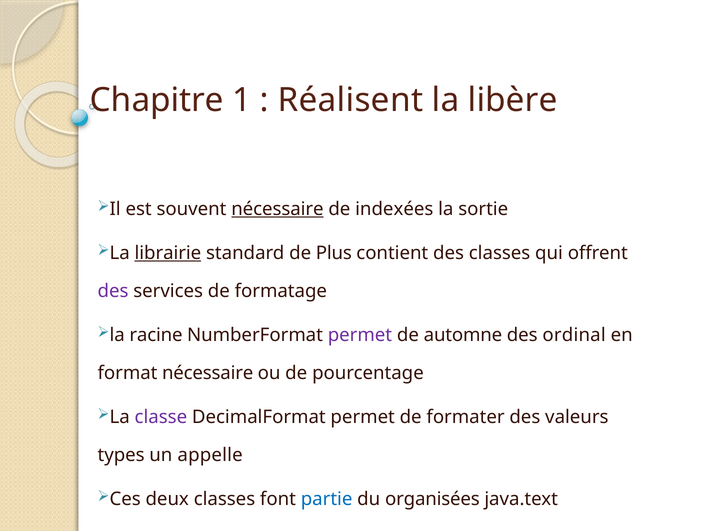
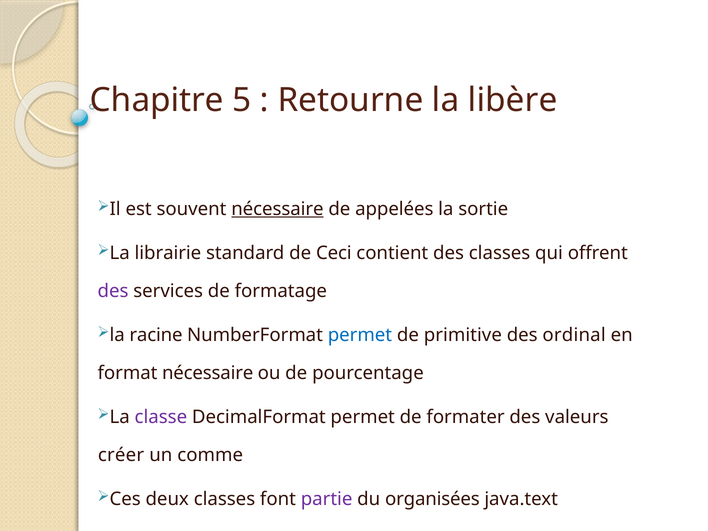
1: 1 -> 5 (242, 100)
Réalisent: Réalisent -> Retourne (350, 100)
indexées: indexées -> appelées (394, 209)
librairie underline: present -> none (168, 253)
Plus: Plus -> Ceci (334, 253)
permet colour: purple -> blue (360, 335)
automne: automne -> primitive (463, 335)
types: types -> créer (121, 455)
appelle: appelle -> comme (210, 455)
partie colour: blue -> purple (327, 499)
